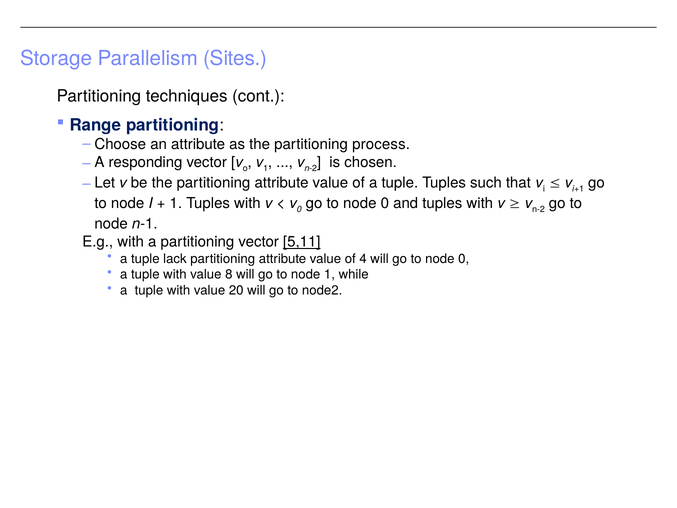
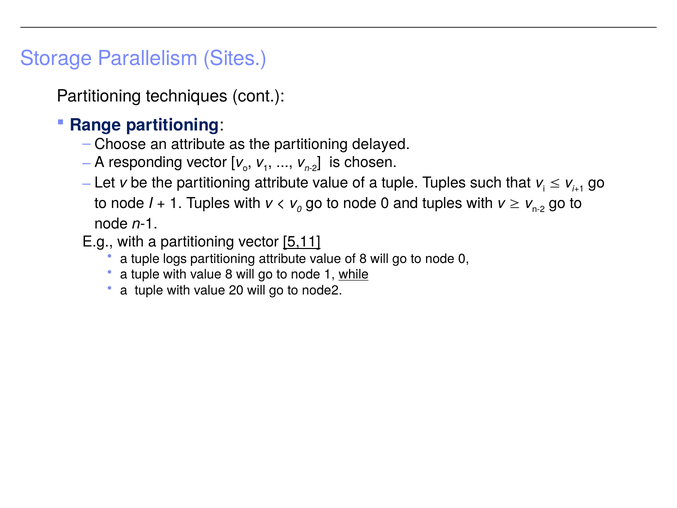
process: process -> delayed (381, 144)
lack: lack -> logs (175, 259)
of 4: 4 -> 8 (363, 259)
while underline: none -> present (354, 274)
